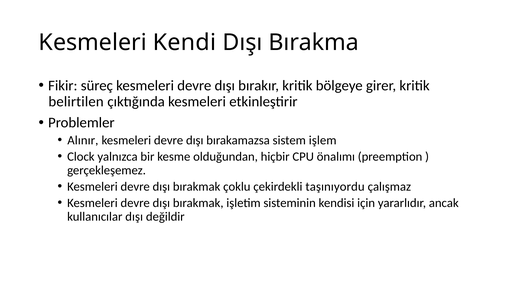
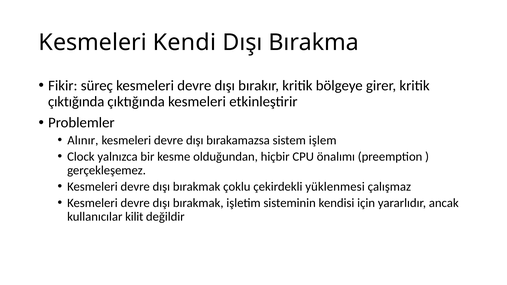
belirtilen: belirtilen -> çıktığında (76, 102)
taşınıyordu: taşınıyordu -> yüklenmesi (335, 187)
kullanıcılar dışı: dışı -> kilit (134, 217)
